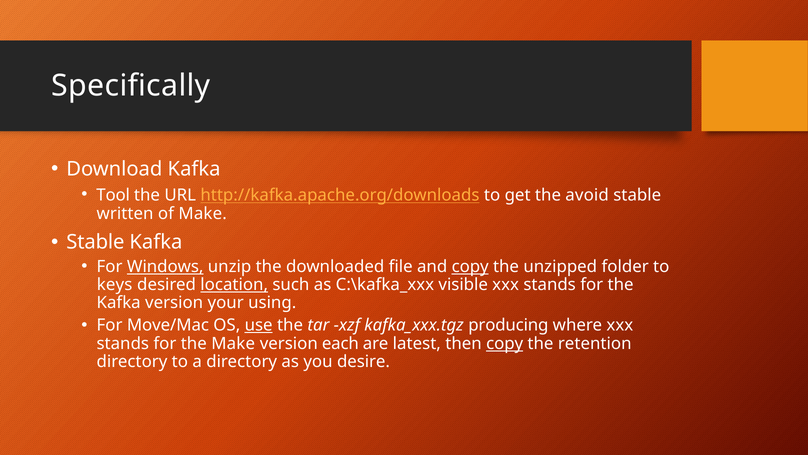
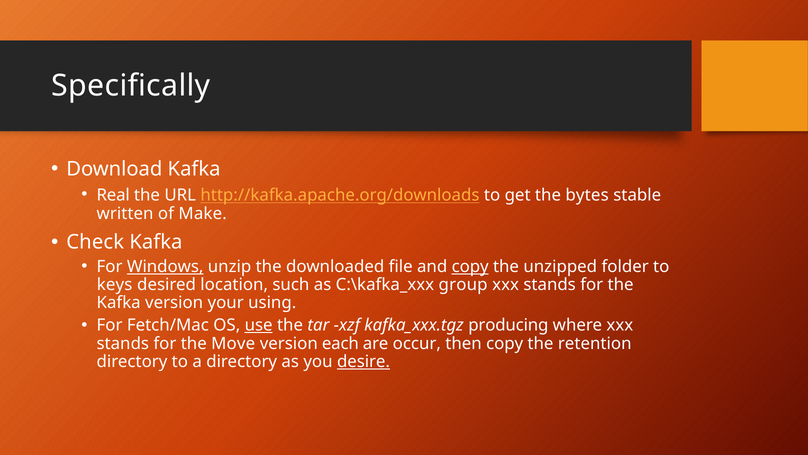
Tool: Tool -> Real (113, 195)
avoid: avoid -> bytes (587, 195)
Stable: Stable -> Check (95, 242)
location underline: present -> none (234, 284)
visible: visible -> group (463, 284)
Move/Mac: Move/Mac -> Fetch/Mac (168, 325)
the Make: Make -> Move (233, 343)
latest: latest -> occur (417, 343)
copy underline: present -> none (505, 343)
desire underline: none -> present (363, 361)
